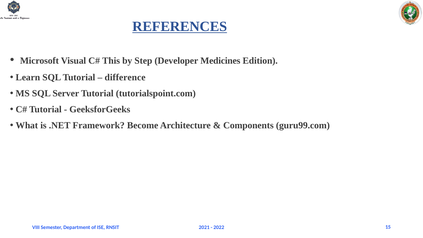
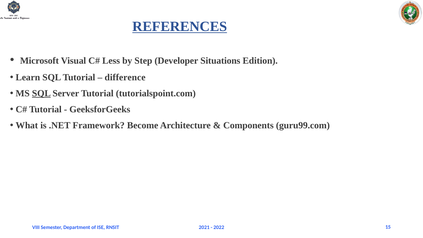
This: This -> Less (111, 61)
Medicines: Medicines -> Situations (220, 61)
SQL underline: none -> present (41, 93)
